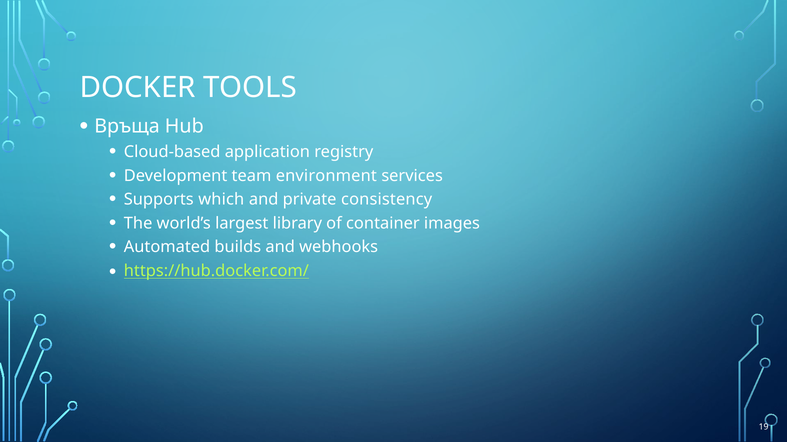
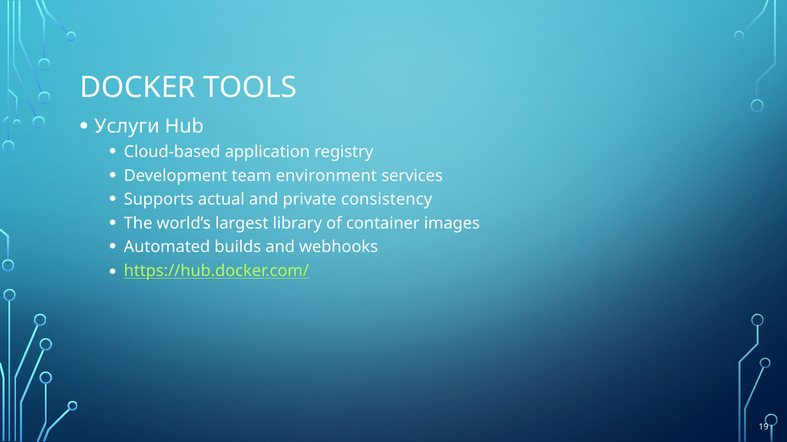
Връща: Връща -> Услуги (127, 127)
which: which -> actual (221, 200)
